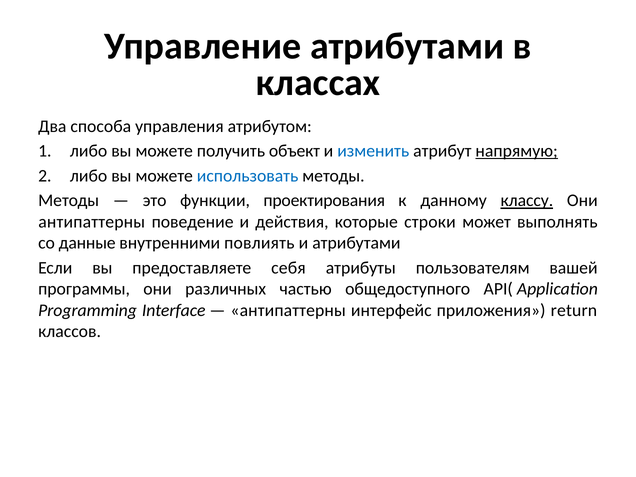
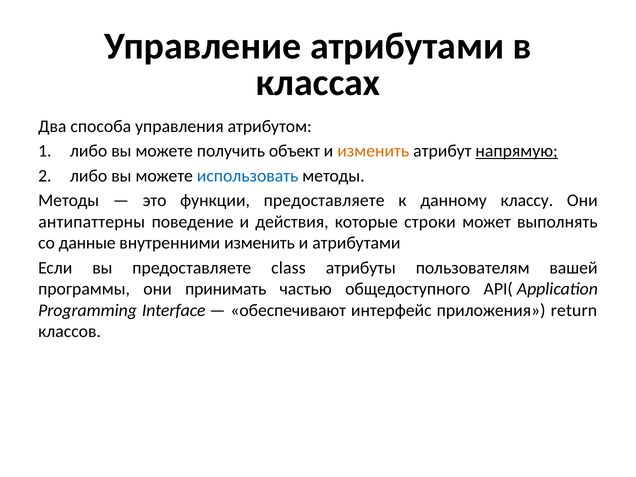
изменить colour: blue -> orange (373, 151)
функции проектирования: проектирования -> предоставляете (324, 201)
классу underline: present -> none (527, 201)
внутренними повлиять: повлиять -> изменить (260, 243)
себя: себя -> class (288, 268)
различных: различных -> принимать (226, 289)
антипаттерны: антипаттерны -> обеспечивают (288, 310)
